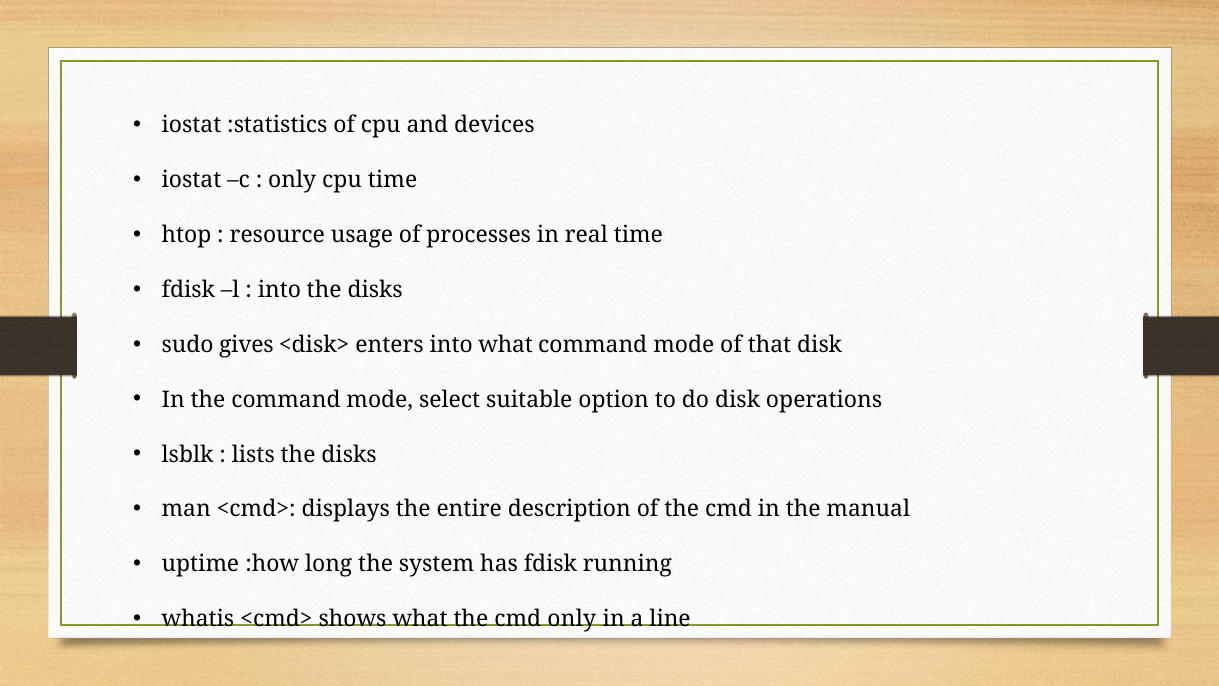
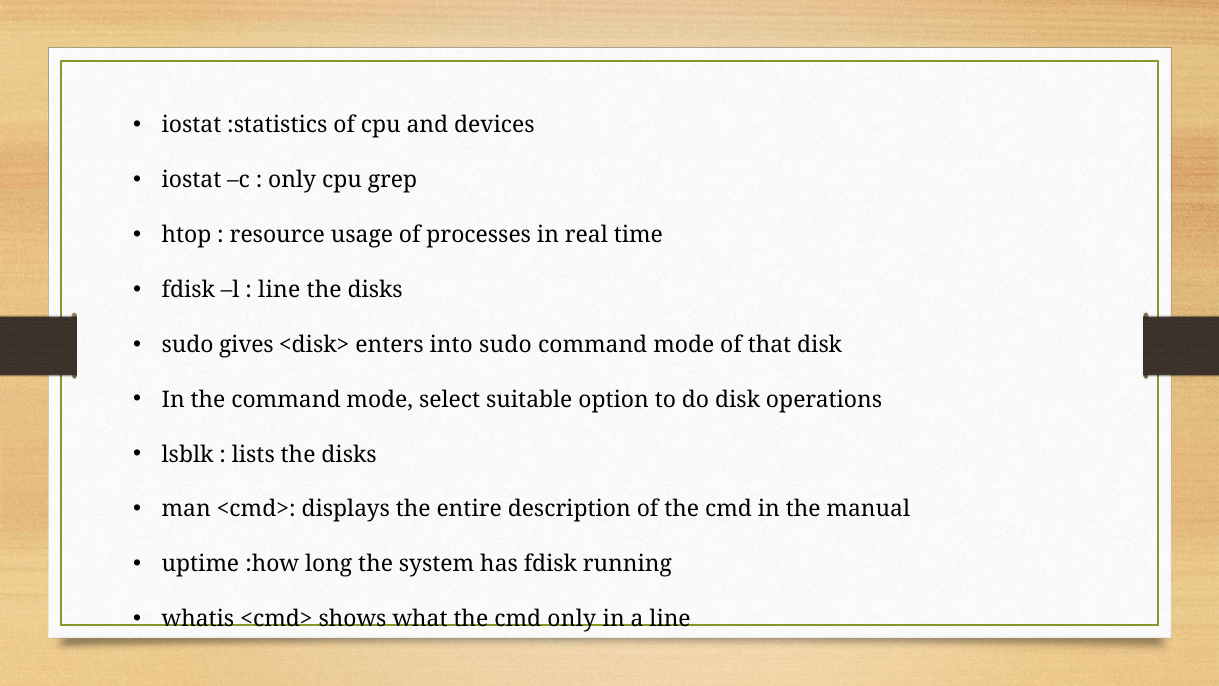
cpu time: time -> grep (393, 180)
into: into -> line (279, 290)
into what: what -> sudo (505, 345)
